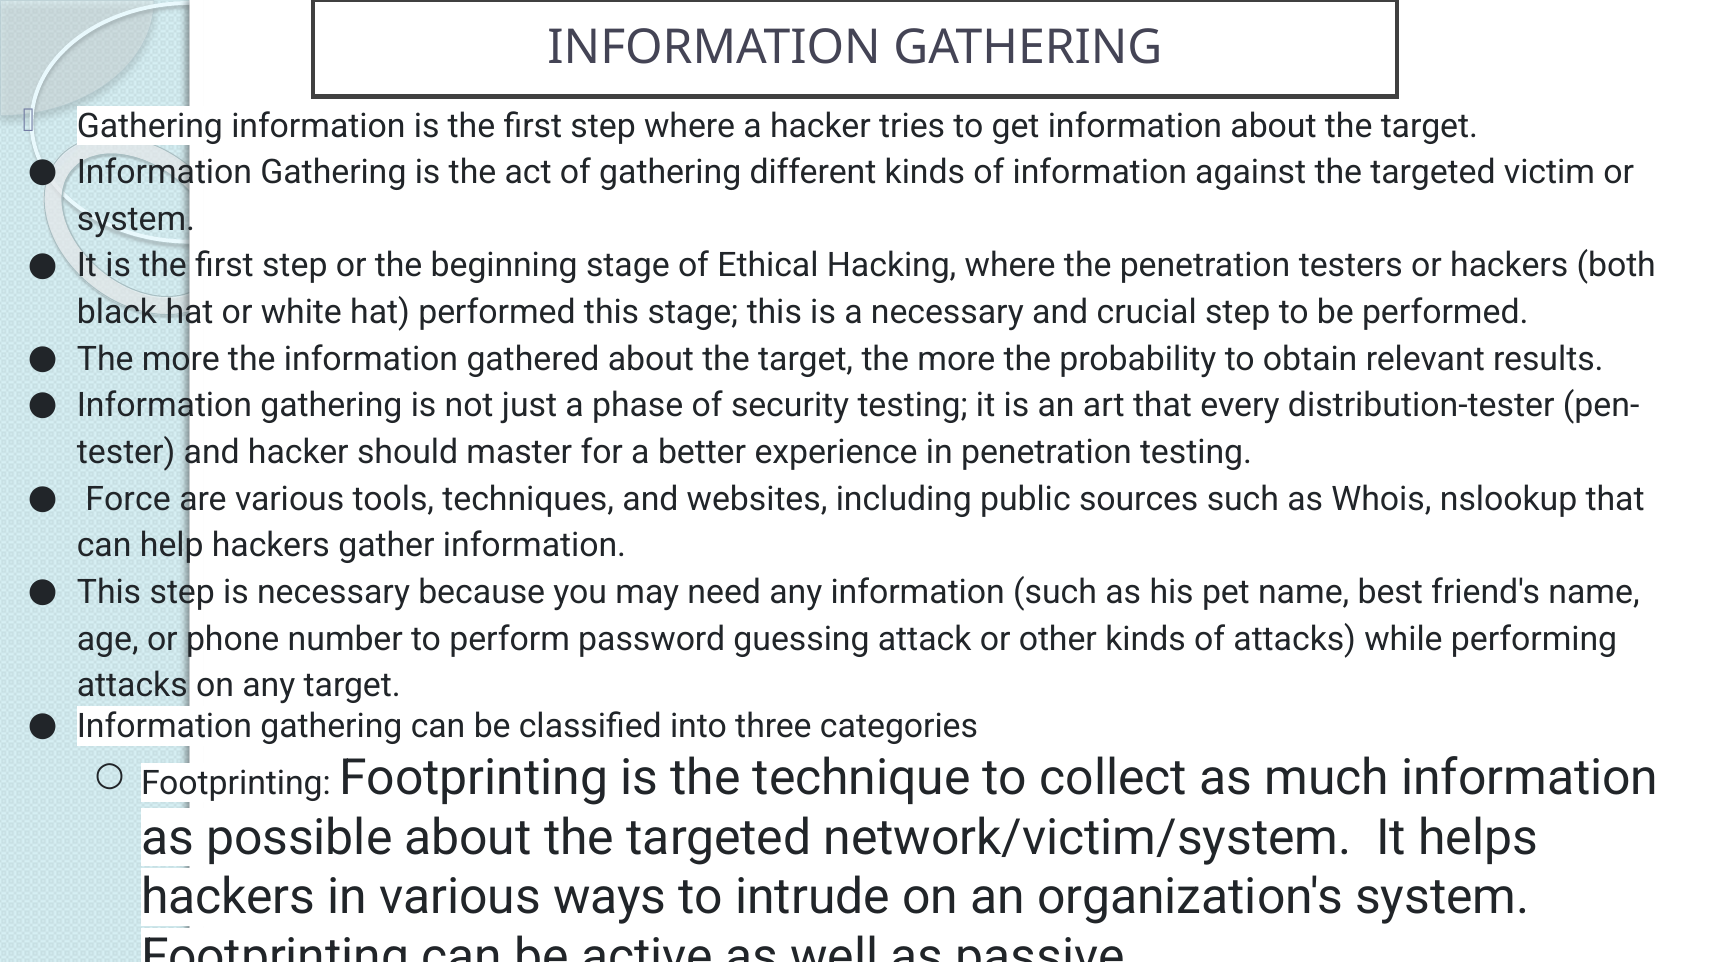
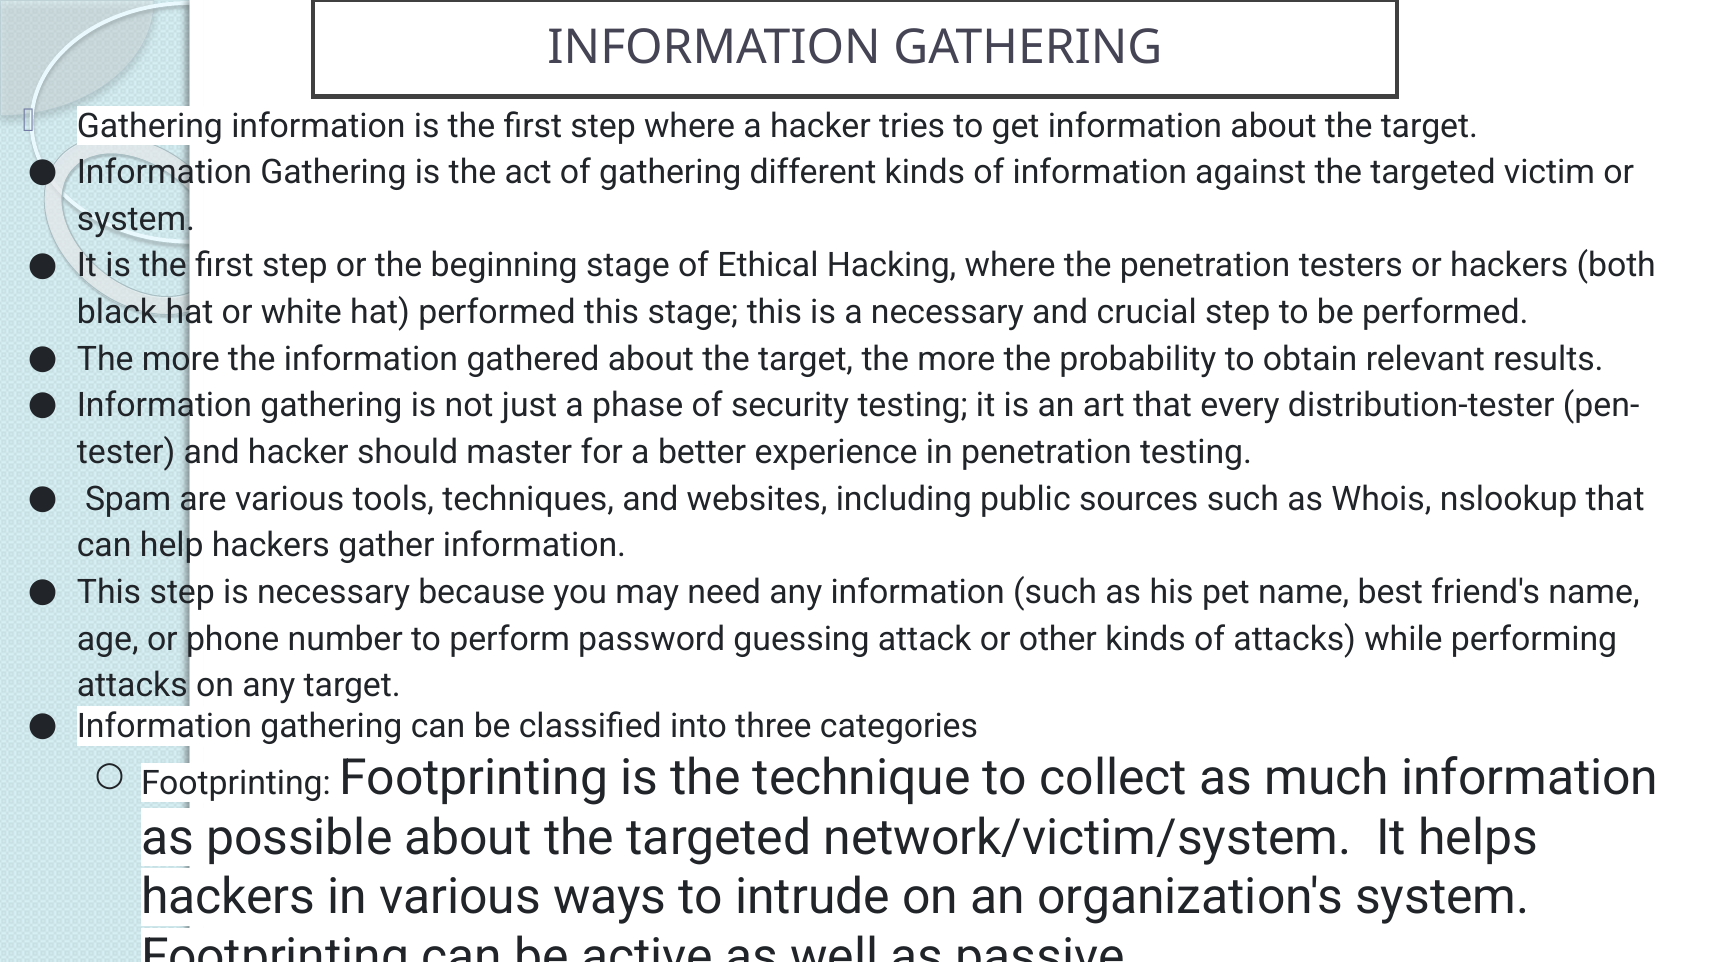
Force: Force -> Spam (128, 499)
